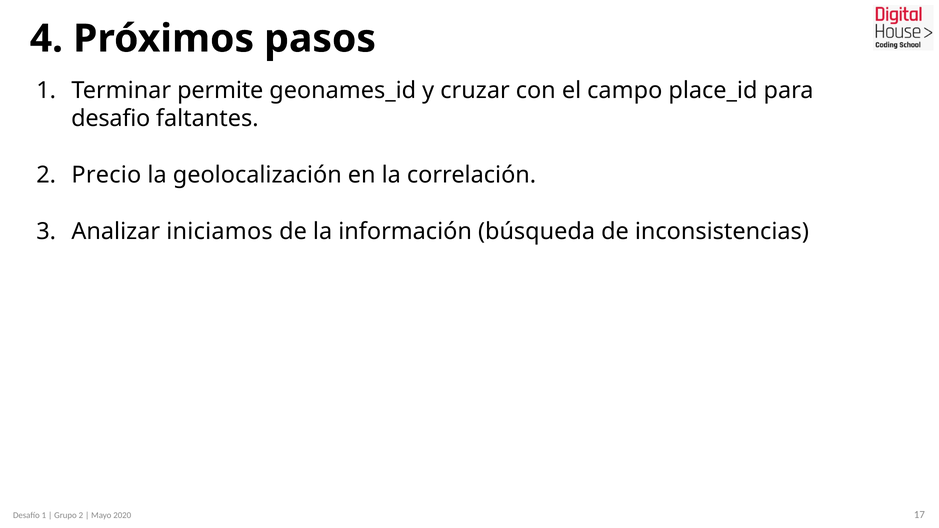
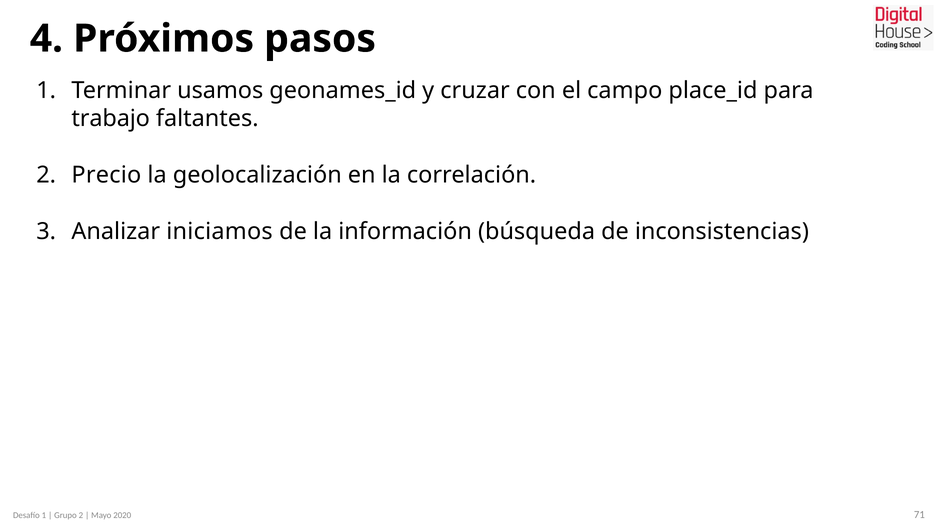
permite: permite -> usamos (220, 91)
desafio: desafio -> trabajo (111, 119)
17: 17 -> 71 (919, 515)
